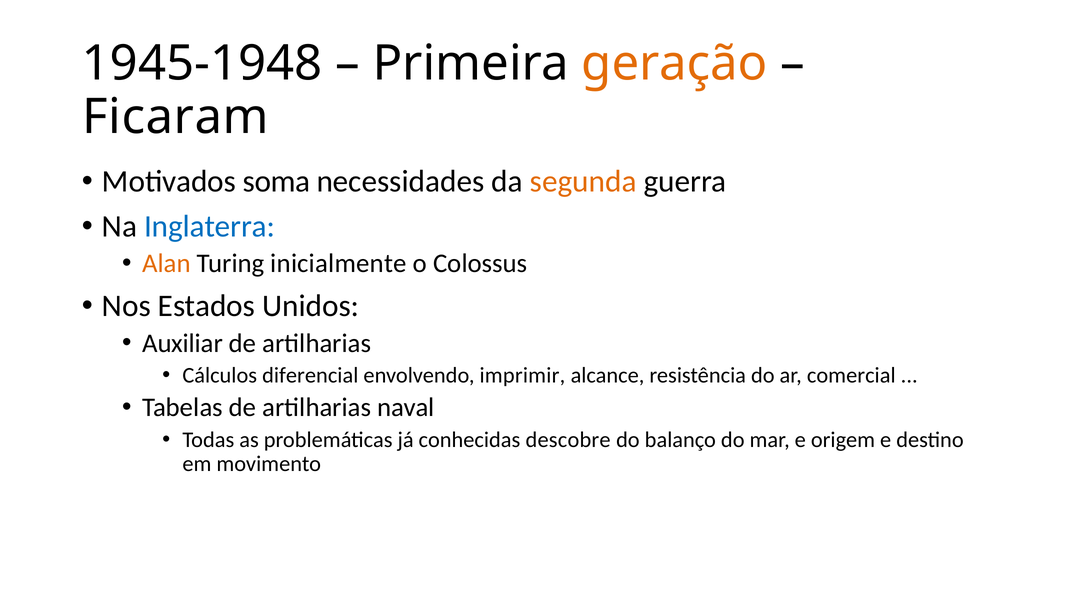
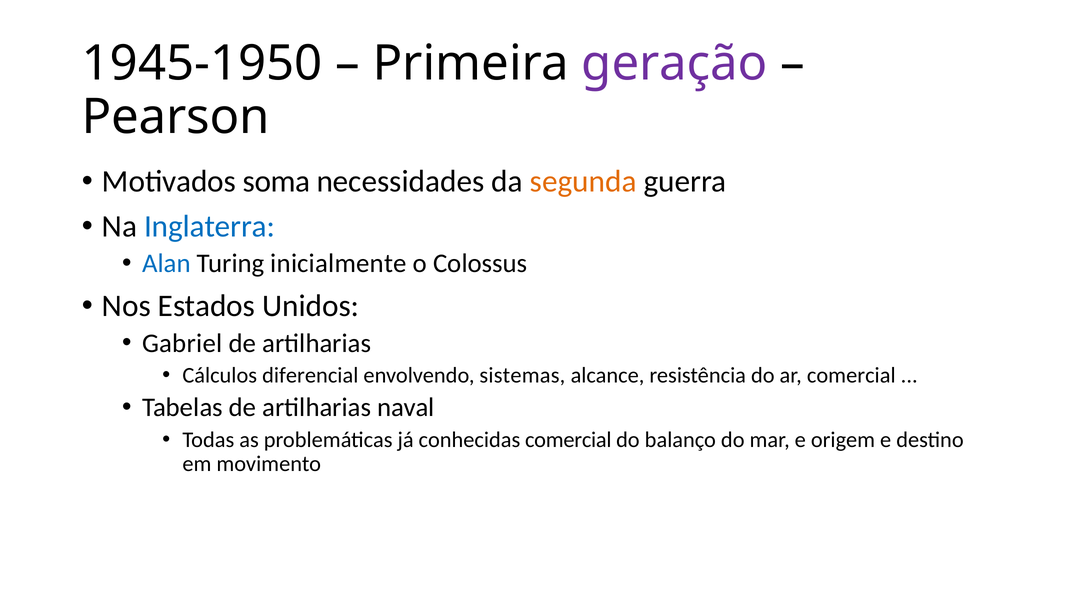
1945-1948: 1945-1948 -> 1945-1950 (202, 64)
geração colour: orange -> purple (674, 64)
Ficaram: Ficaram -> Pearson (176, 117)
Alan colour: orange -> blue (166, 263)
Auxiliar: Auxiliar -> Gabriel (182, 343)
imprimir: imprimir -> sistemas (522, 375)
conhecidas descobre: descobre -> comercial (568, 439)
